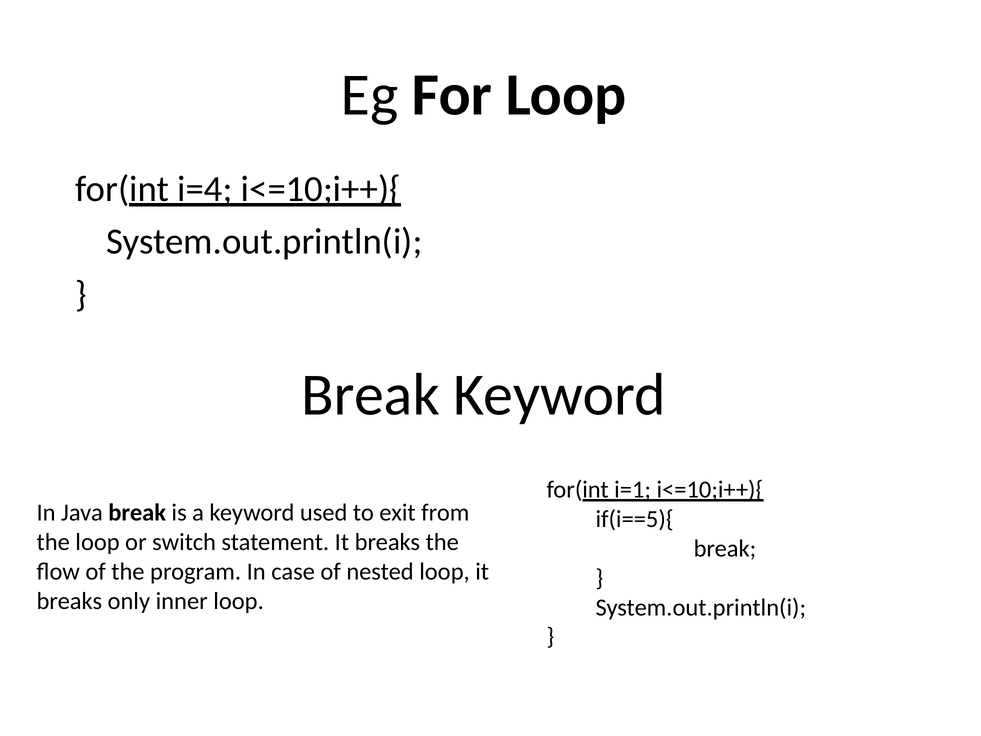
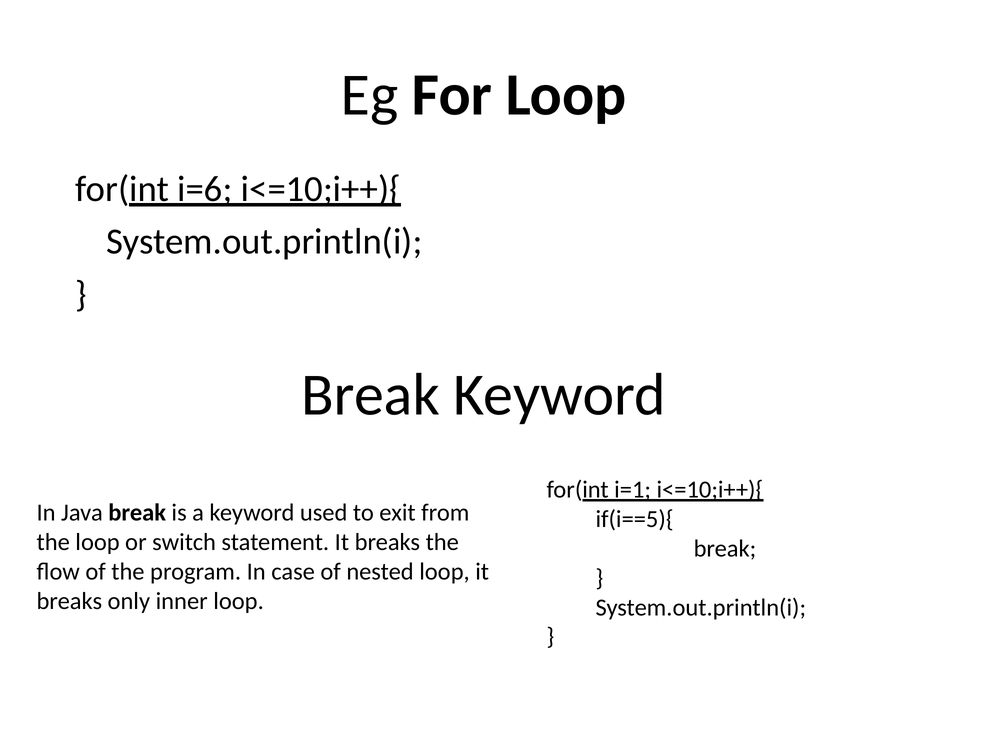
i=4: i=4 -> i=6 (205, 189)
